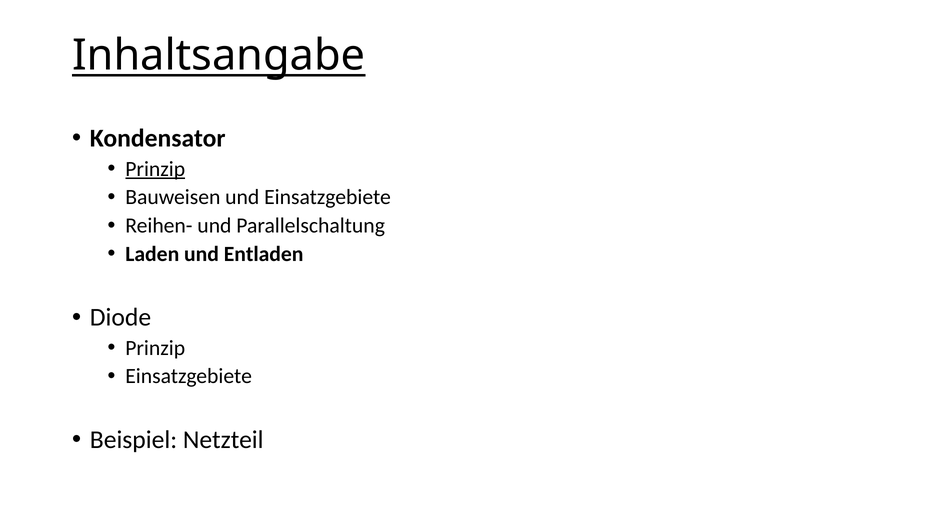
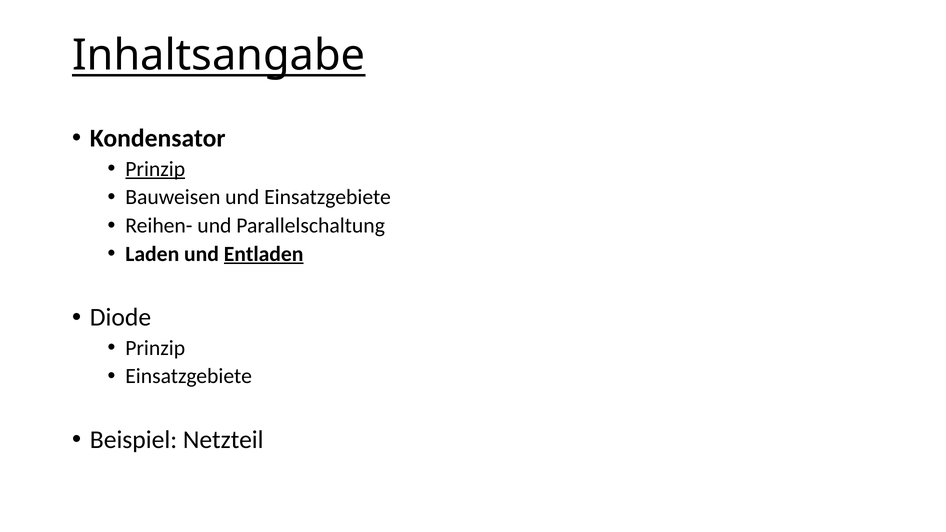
Entladen underline: none -> present (264, 254)
